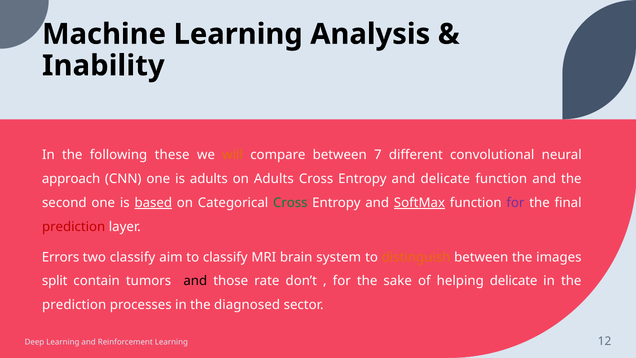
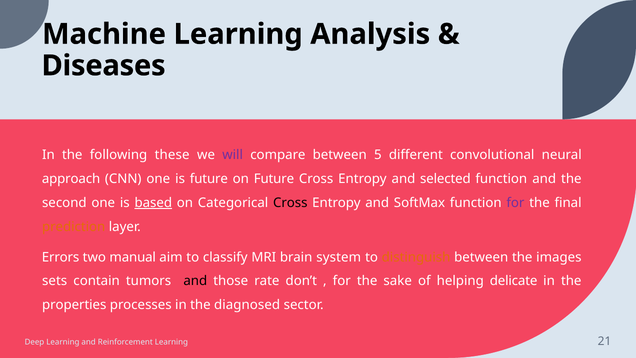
Inability: Inability -> Diseases (104, 66)
will colour: orange -> purple (233, 155)
7: 7 -> 5 (378, 155)
is adults: adults -> future (209, 179)
on Adults: Adults -> Future (274, 179)
and delicate: delicate -> selected (445, 179)
Cross colour: green -> black (290, 203)
SoftMax underline: present -> none (419, 203)
prediction colour: red -> orange (74, 226)
two classify: classify -> manual (133, 257)
split: split -> sets (55, 281)
prediction: prediction -> properties (74, 305)
12: 12 -> 21 (605, 341)
